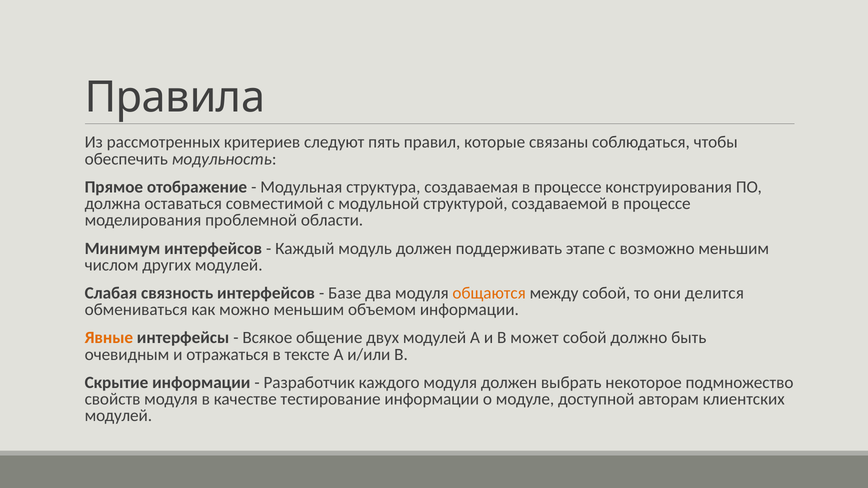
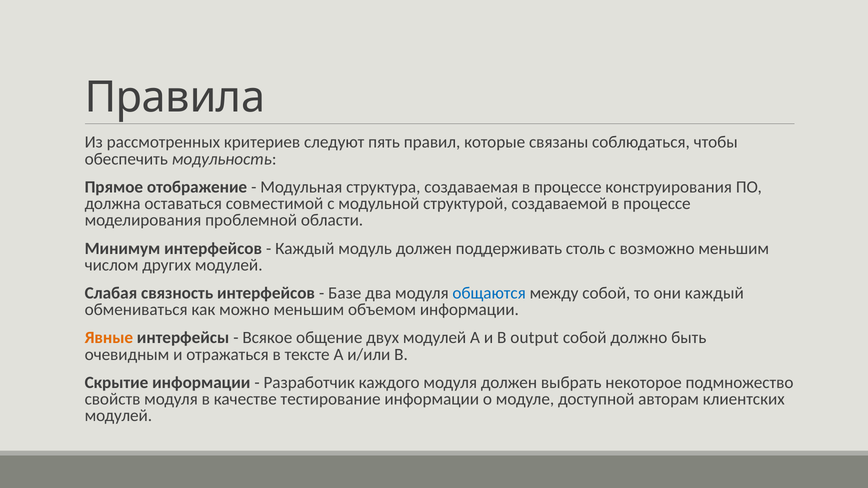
этапе: этапе -> столь (585, 248)
общаются colour: orange -> blue (489, 293)
они делится: делится -> каждый (714, 293)
может: может -> output (535, 338)
